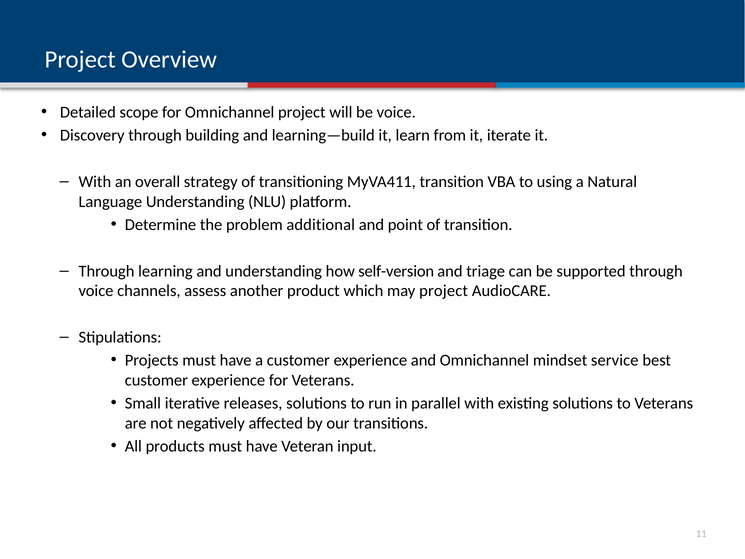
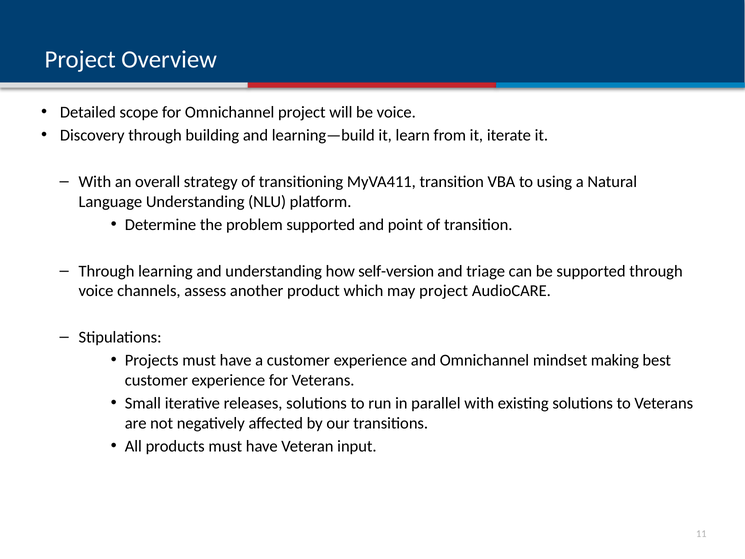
problem additional: additional -> supported (321, 225)
service: service -> making (615, 360)
